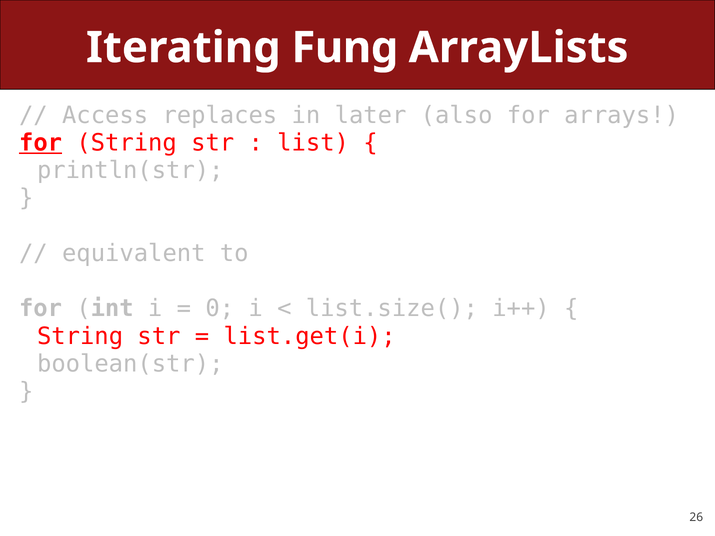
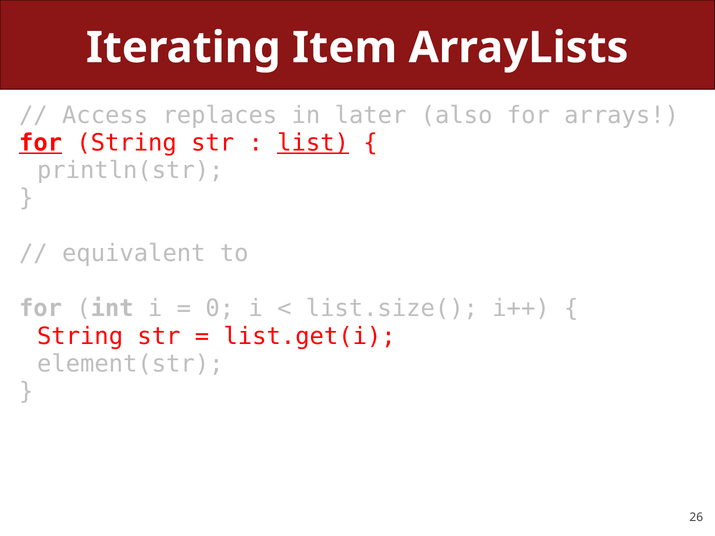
Fung: Fung -> Item (345, 48)
list underline: none -> present (313, 143)
boolean(str: boolean(str -> element(str (130, 364)
